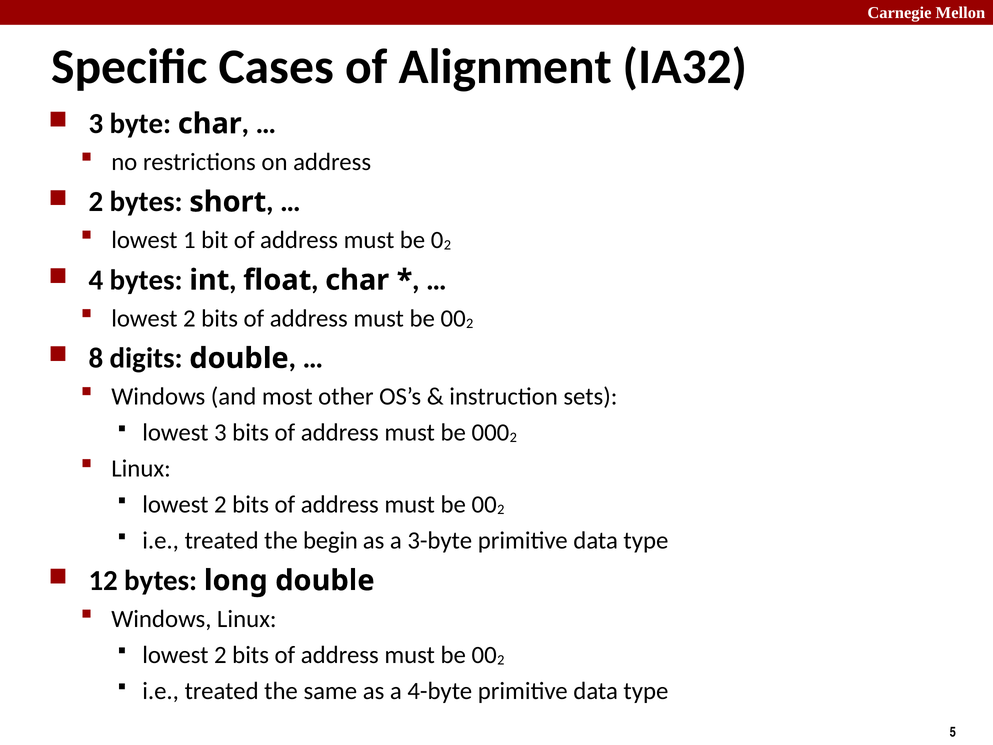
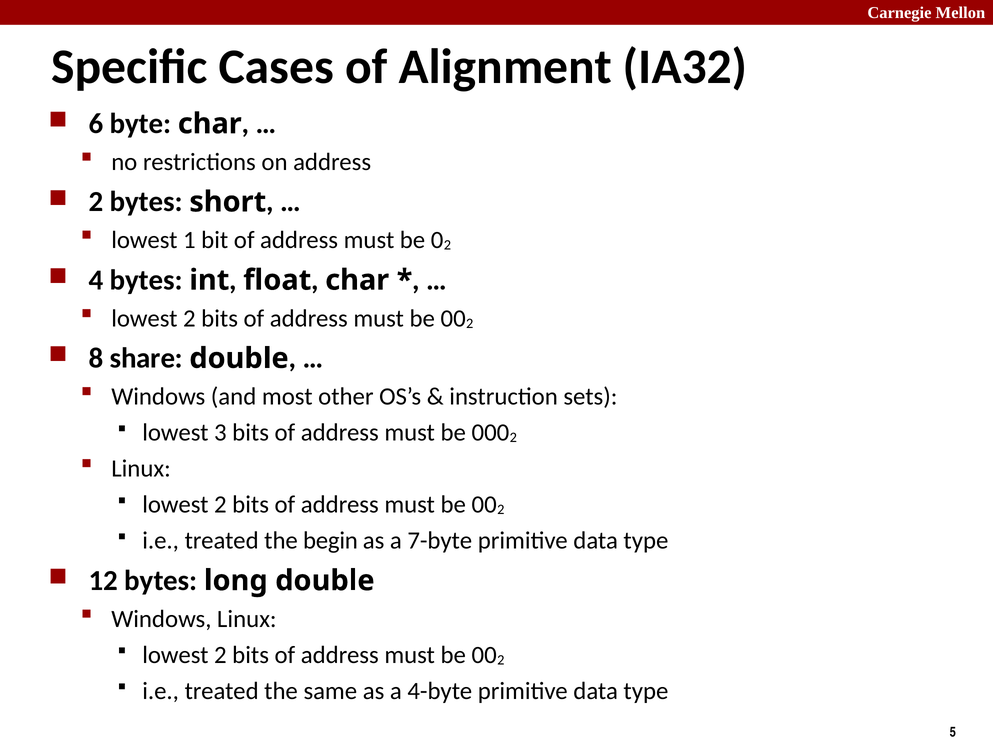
3: 3 -> 6 (96, 124)
digits: digits -> share (146, 358)
3-byte: 3-byte -> 7-byte (440, 540)
